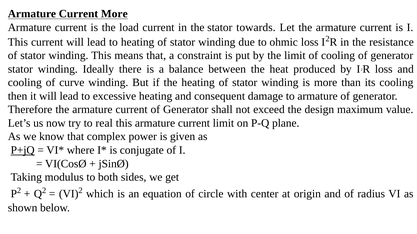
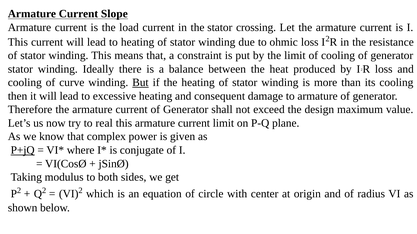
Current More: More -> Slope (114, 14)
towards: towards -> crossing (256, 27)
But underline: none -> present (140, 83)
